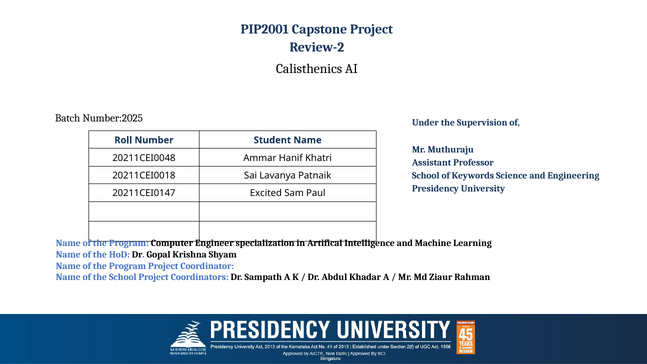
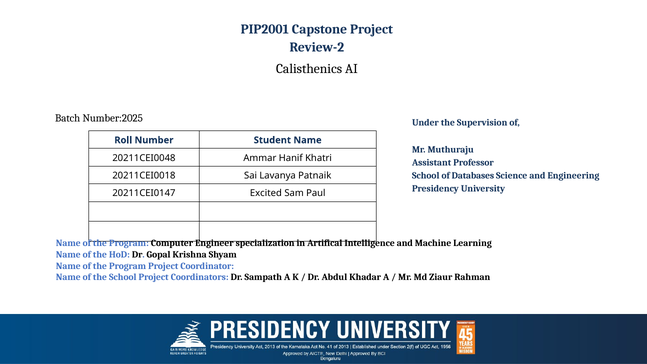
Keywords: Keywords -> Databases (473, 176)
